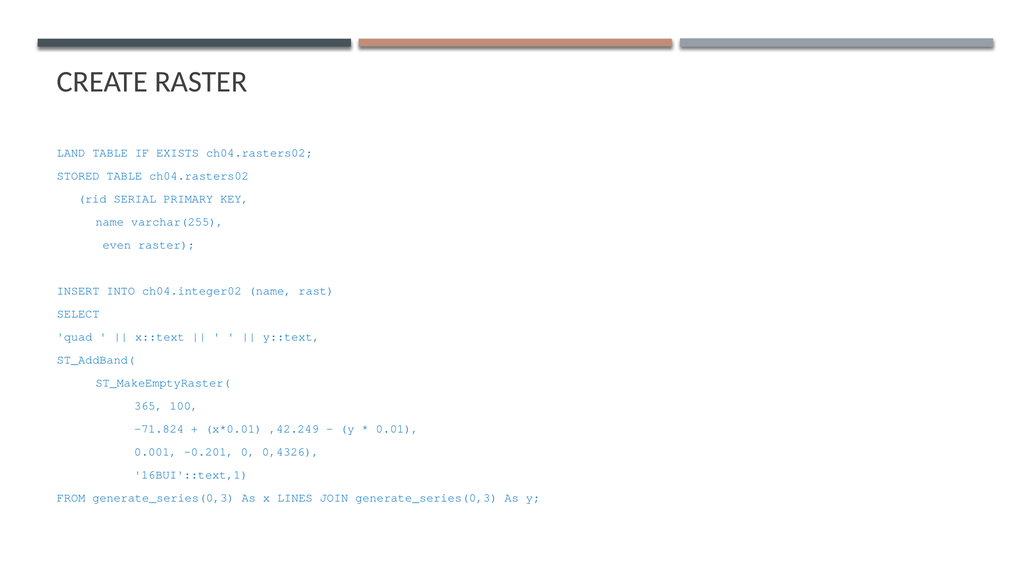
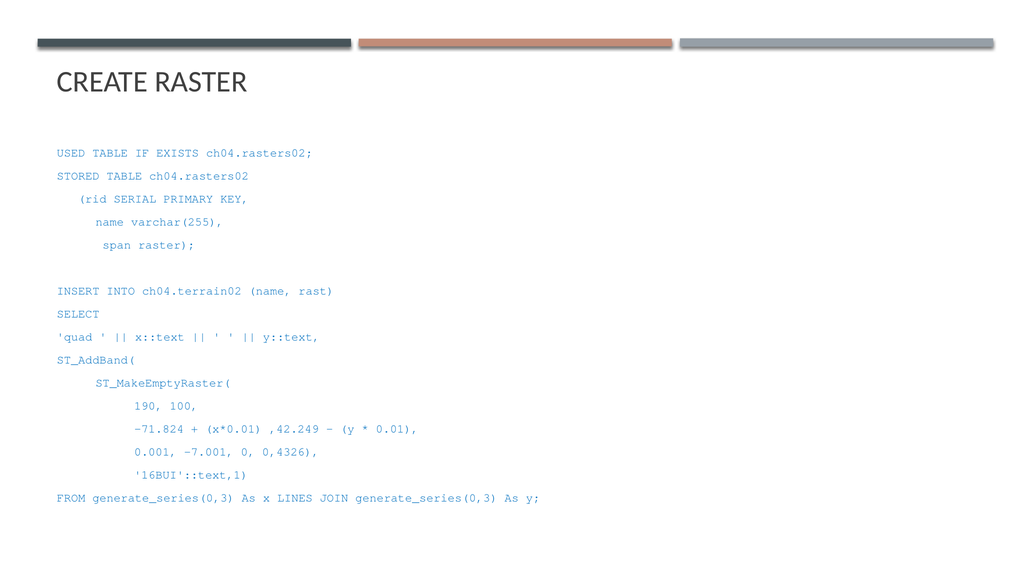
LAND: LAND -> USED (71, 153)
even: even -> span (117, 245)
ch04.integer02: ch04.integer02 -> ch04.terrain02 (192, 291)
365: 365 -> 190 (148, 406)
-0.201: -0.201 -> -7.001 (209, 452)
